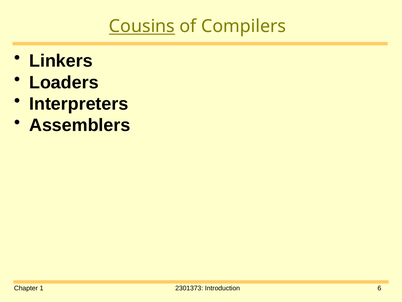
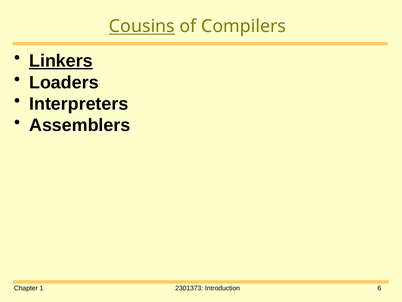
Linkers underline: none -> present (61, 61)
